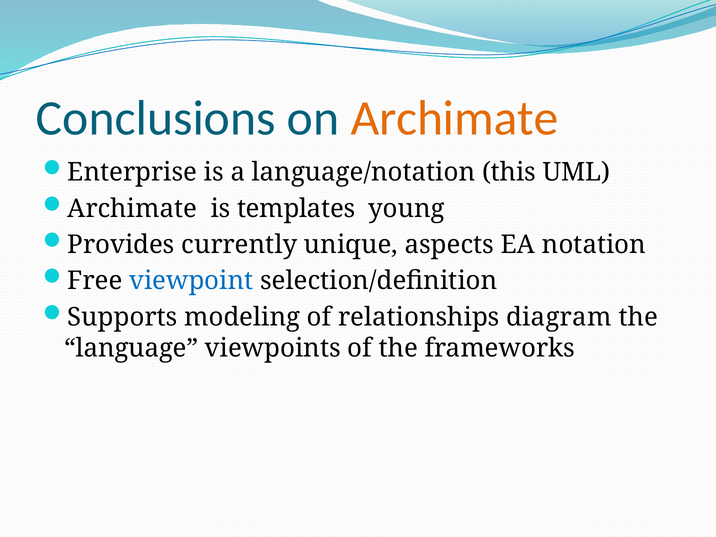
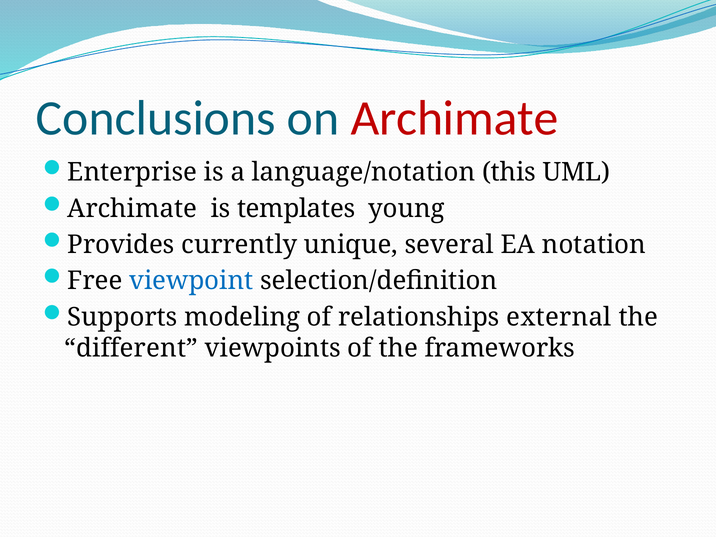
Archimate colour: orange -> red (455, 118)
aspects: aspects -> several (449, 245)
diagram: diagram -> external (559, 317)
language: language -> different (131, 348)
